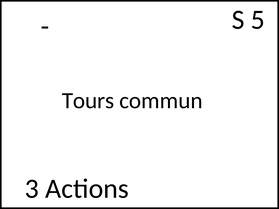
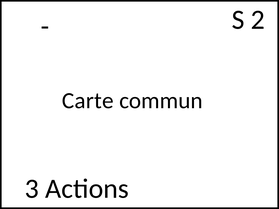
5: 5 -> 2 (258, 20)
Tours: Tours -> Carte (88, 101)
